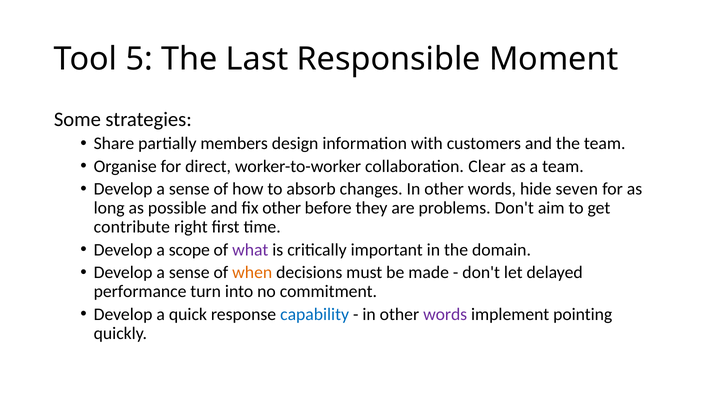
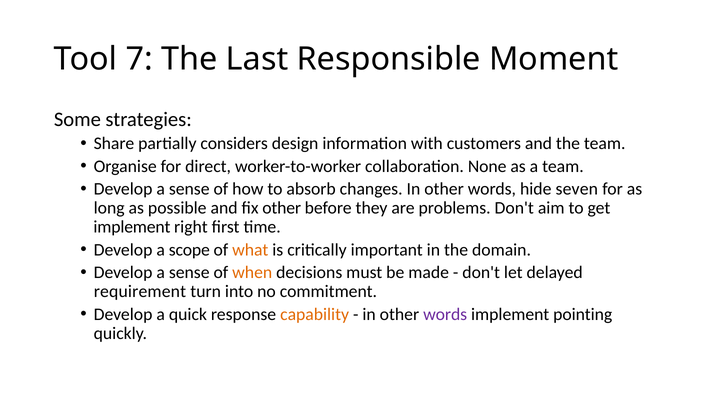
5: 5 -> 7 (139, 59)
members: members -> considers (234, 144)
Clear: Clear -> None (487, 167)
contribute: contribute -> implement (132, 228)
what colour: purple -> orange (250, 250)
performance: performance -> requirement (140, 292)
capability colour: blue -> orange (315, 315)
